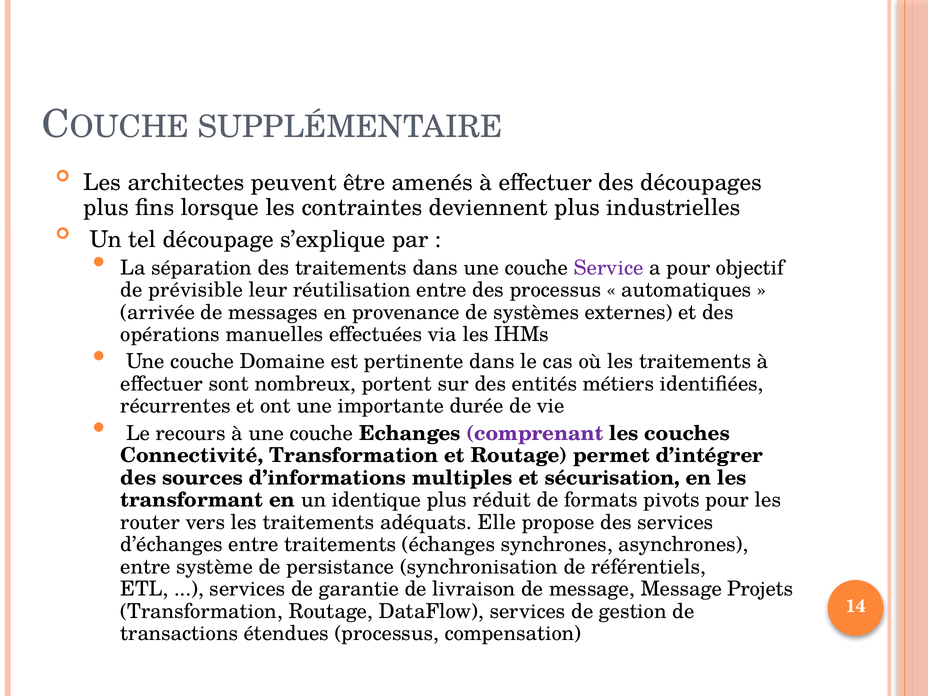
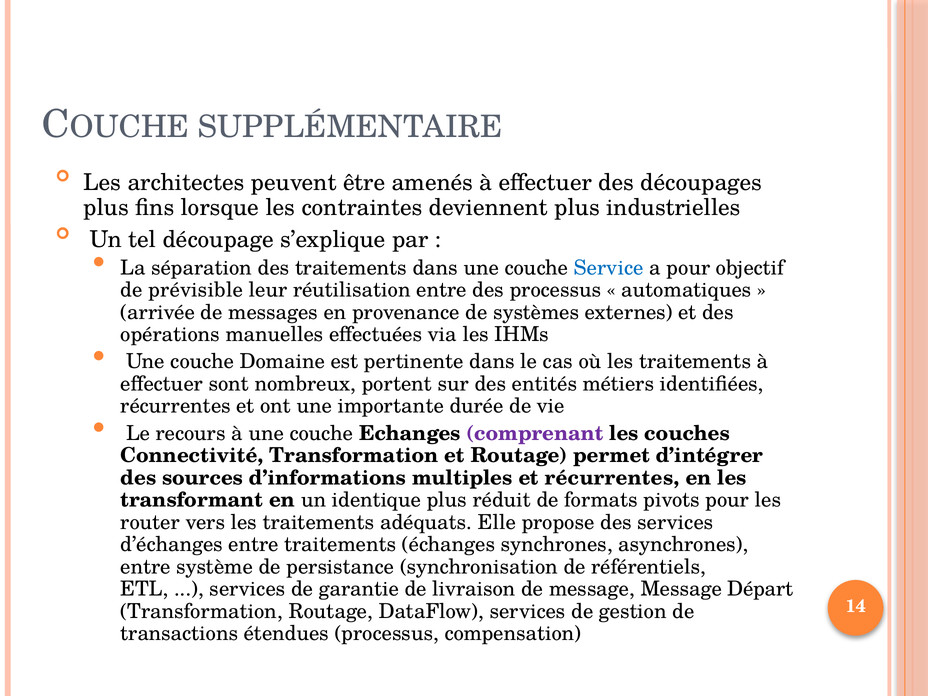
Service colour: purple -> blue (609, 268)
et sécurisation: sécurisation -> récurrentes (612, 478)
Projets: Projets -> Départ (760, 589)
